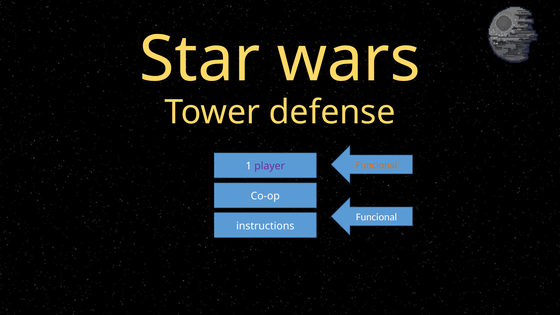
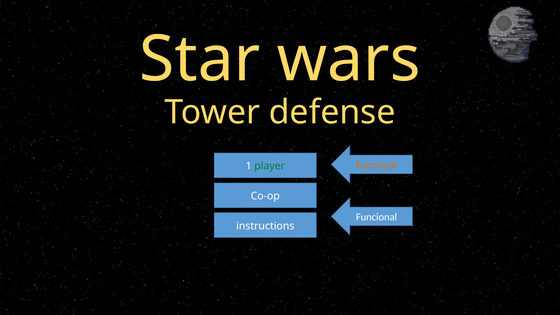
player colour: purple -> green (270, 166)
